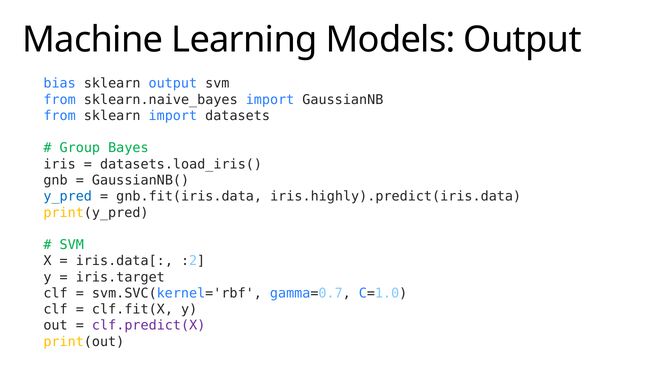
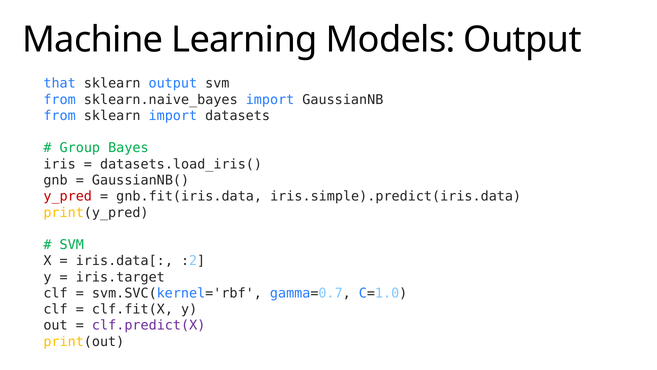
bias: bias -> that (60, 83)
y_pred colour: blue -> red (68, 196)
iris.highly).predict(iris.data: iris.highly).predict(iris.data -> iris.simple).predict(iris.data (396, 196)
